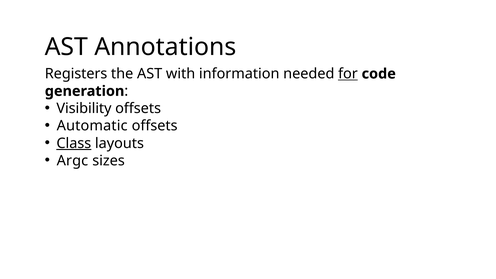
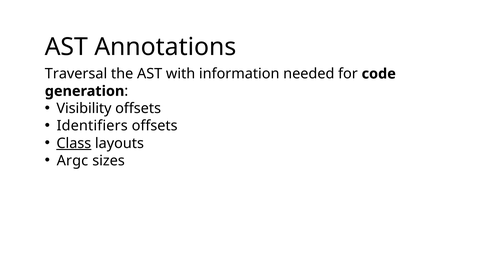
Registers: Registers -> Traversal (76, 74)
for underline: present -> none (348, 74)
Automatic: Automatic -> Identifiers (92, 126)
